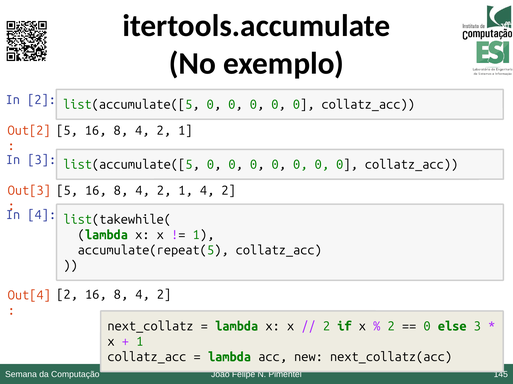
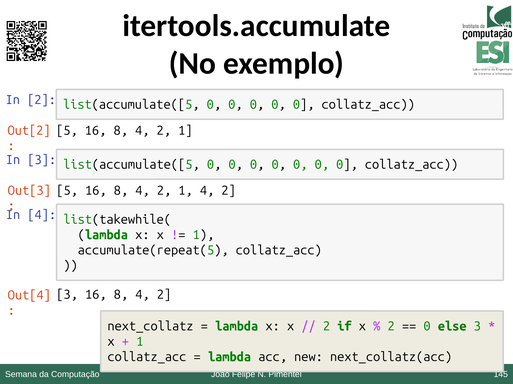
2: 2 -> 3 (67, 295)
